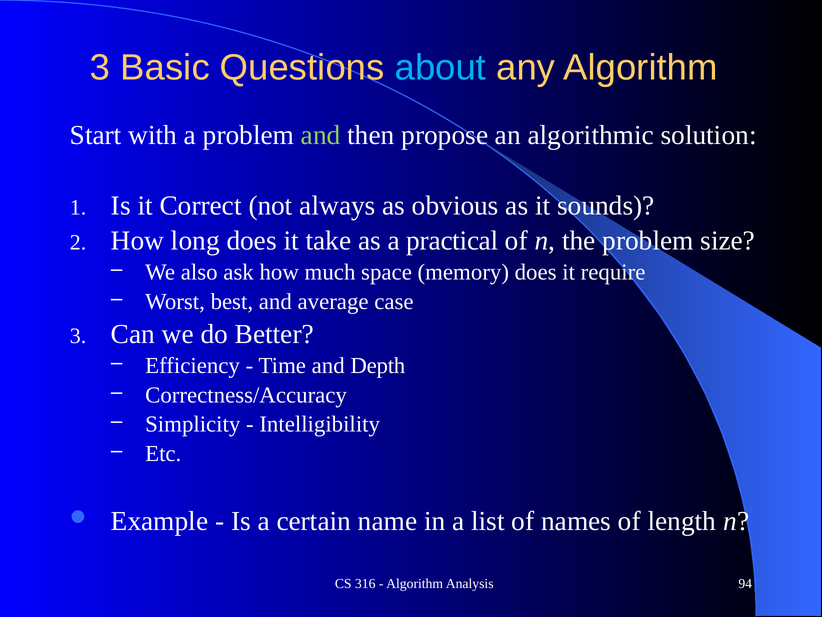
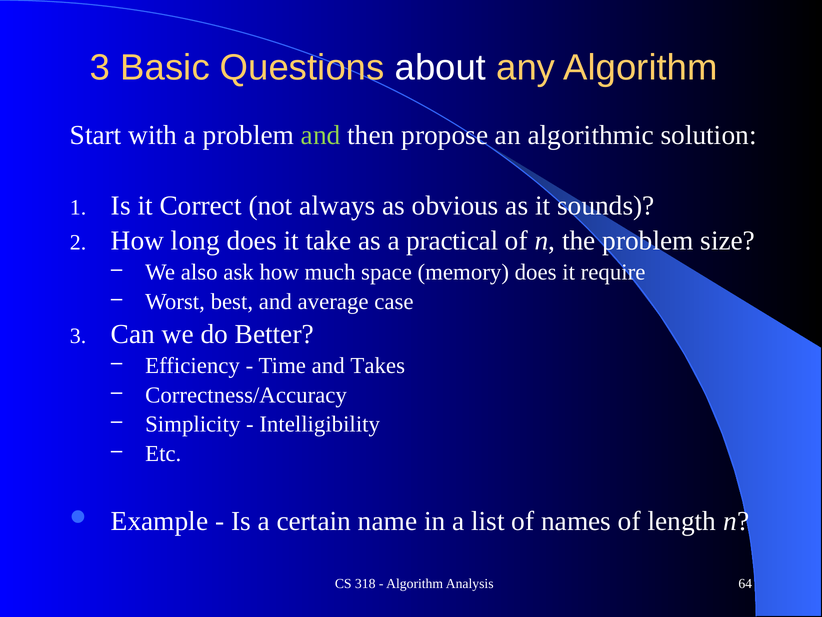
about colour: light blue -> white (440, 68)
Depth: Depth -> Takes (378, 366)
316: 316 -> 318 (365, 583)
94: 94 -> 64 (745, 583)
